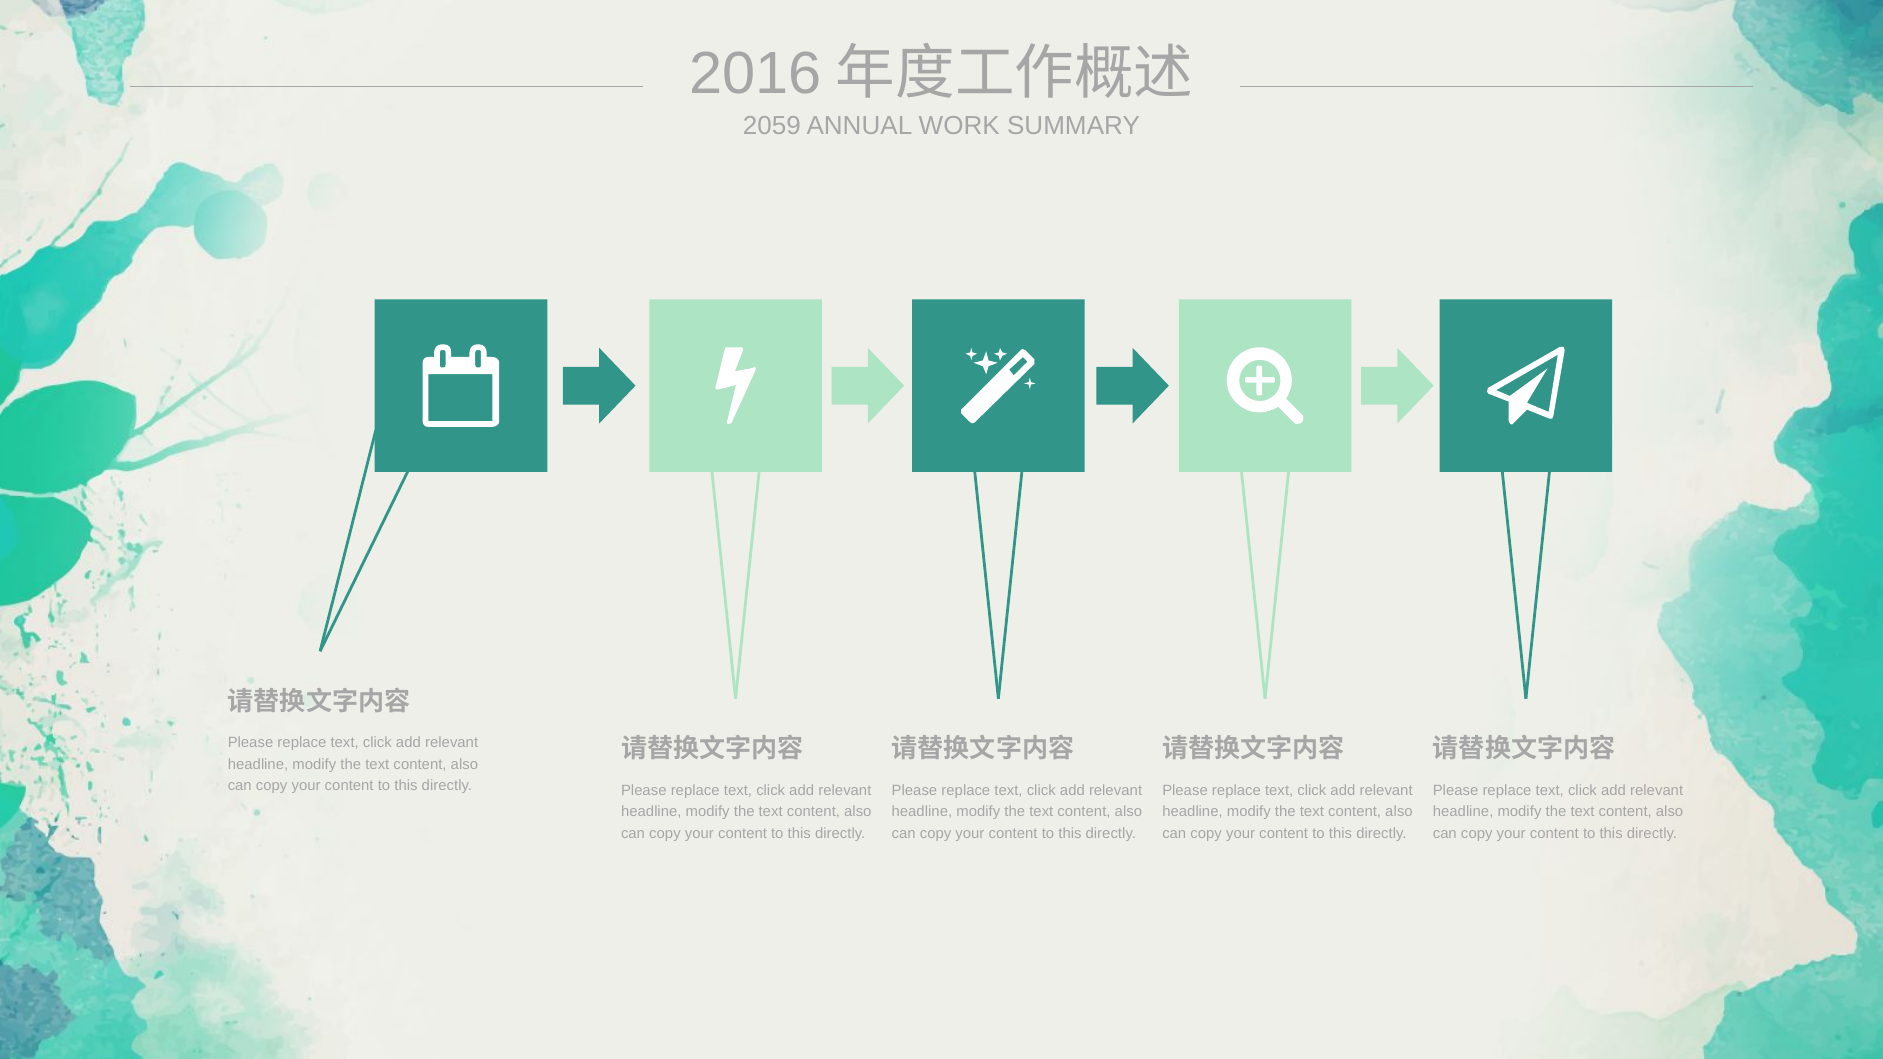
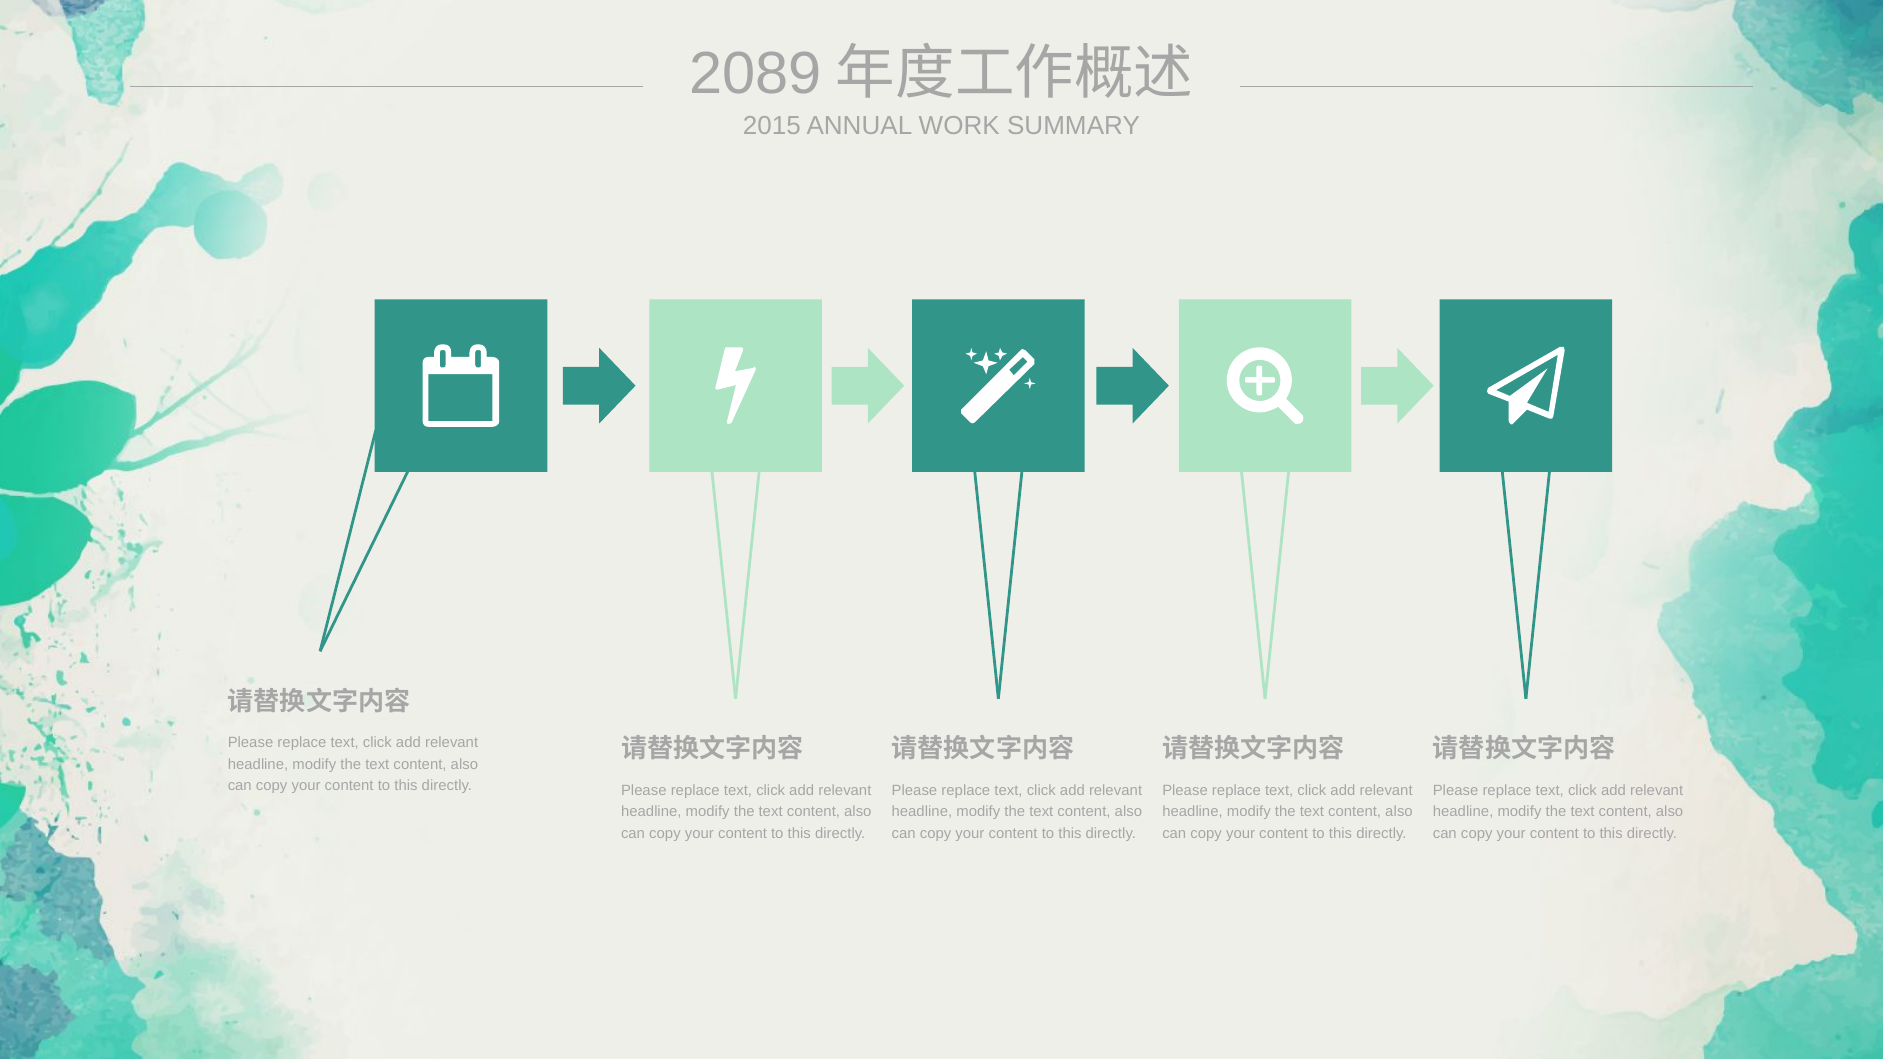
2016: 2016 -> 2089 (756, 74)
2059: 2059 -> 2015 (772, 126)
